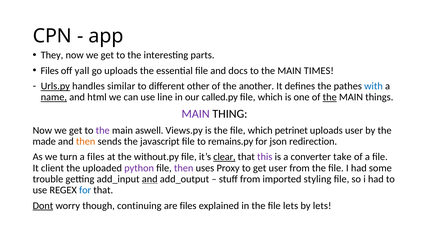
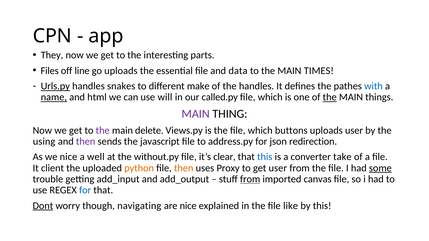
yall: yall -> line (82, 71)
docs: docs -> data (238, 71)
similar: similar -> snakes (121, 86)
other: other -> make (198, 86)
the another: another -> handles (256, 86)
line: line -> will (165, 97)
aswell: aswell -> delete (149, 130)
petrinet: petrinet -> buttons (291, 130)
made: made -> using (44, 142)
then colour: orange -> purple (86, 142)
remains.py: remains.py -> address.py (231, 142)
we turn: turn -> nice (68, 157)
a files: files -> well (96, 157)
clear underline: present -> none (224, 157)
this colour: purple -> blue (265, 157)
python colour: purple -> orange (139, 168)
then colour: purple -> orange (184, 168)
some underline: none -> present (380, 168)
and underline: present -> none (150, 179)
from underline: none -> present (250, 179)
styling: styling -> canvas (318, 179)
continuing: continuing -> navigating (139, 206)
are files: files -> nice (188, 206)
file lets: lets -> like (291, 206)
by lets: lets -> this (322, 206)
